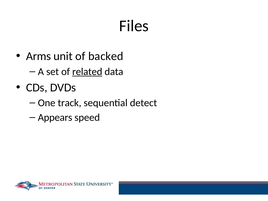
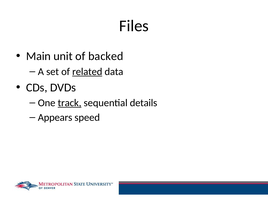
Arms: Arms -> Main (38, 56)
track underline: none -> present (70, 103)
detect: detect -> details (144, 103)
